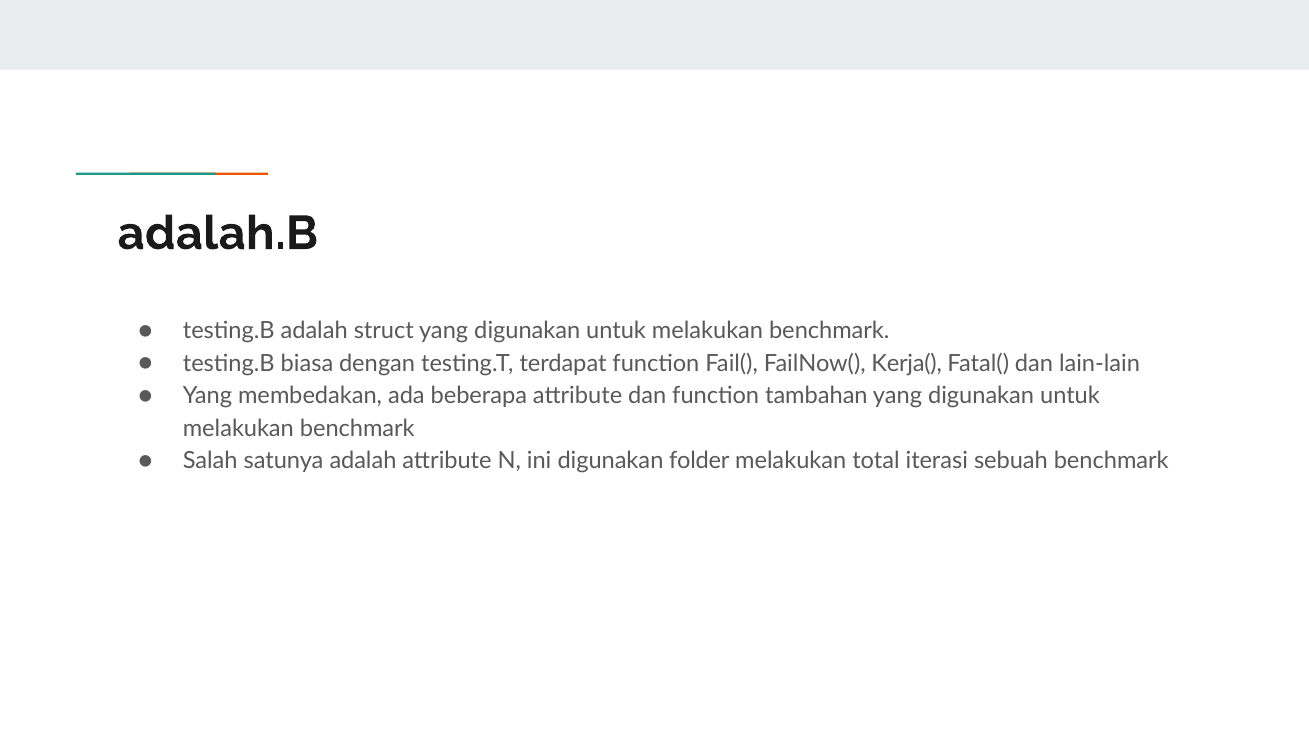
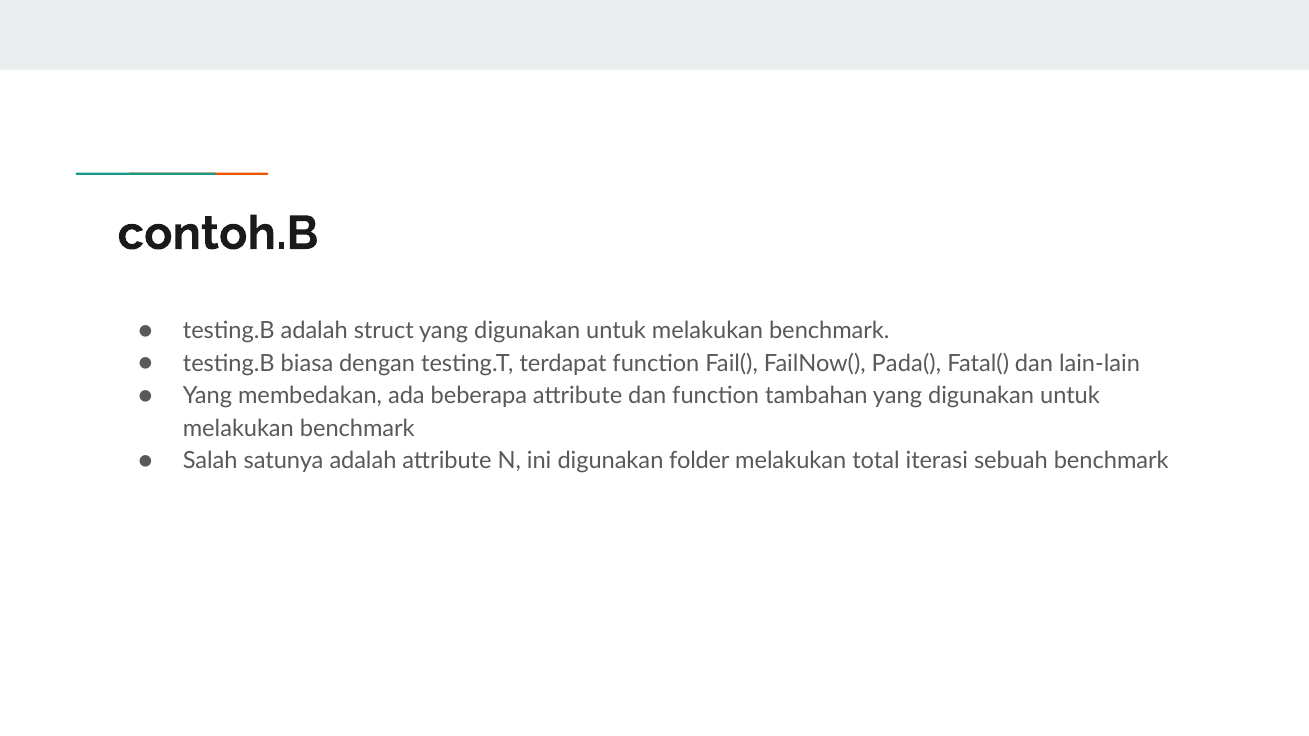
adalah.B: adalah.B -> contoh.B (218, 234)
Kerja(: Kerja( -> Pada( (906, 363)
